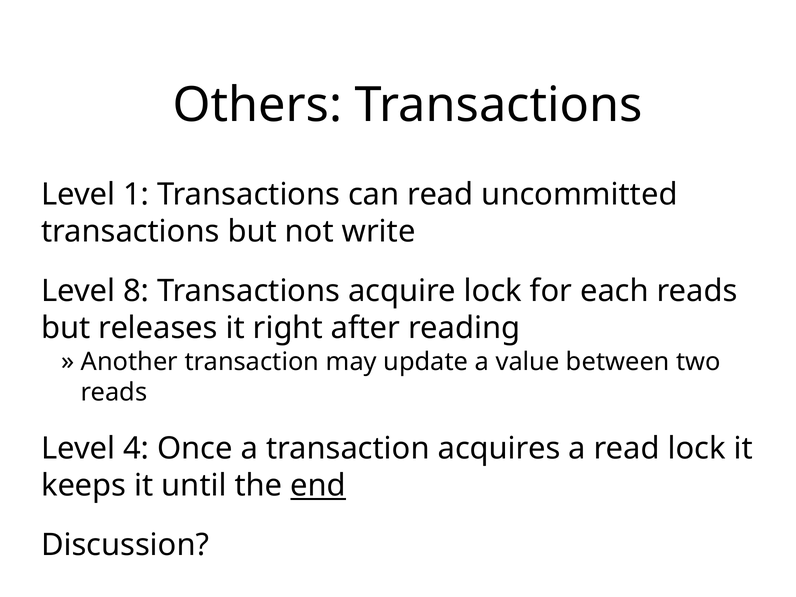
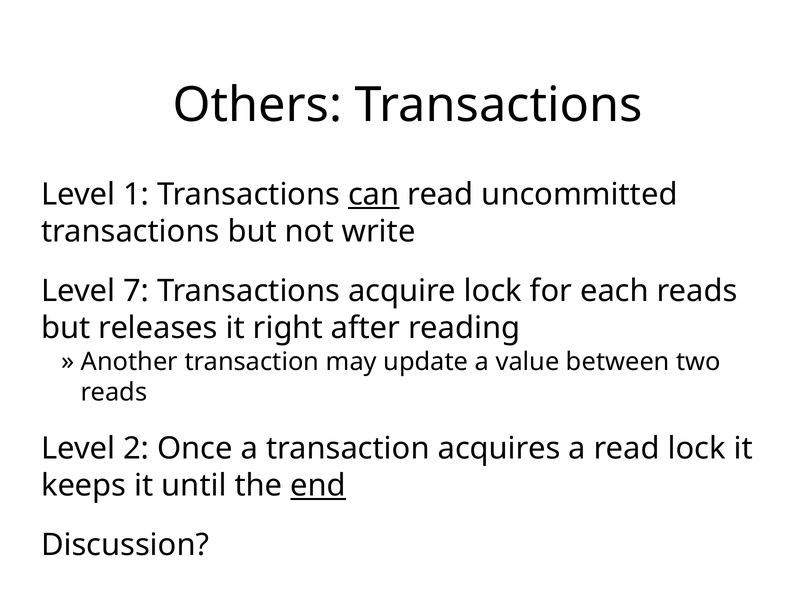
can underline: none -> present (374, 195)
8: 8 -> 7 (136, 291)
4: 4 -> 2 (136, 448)
